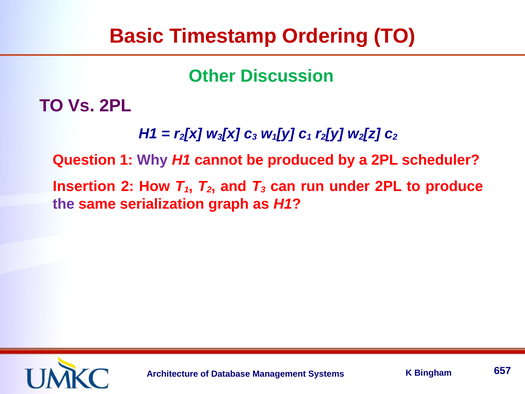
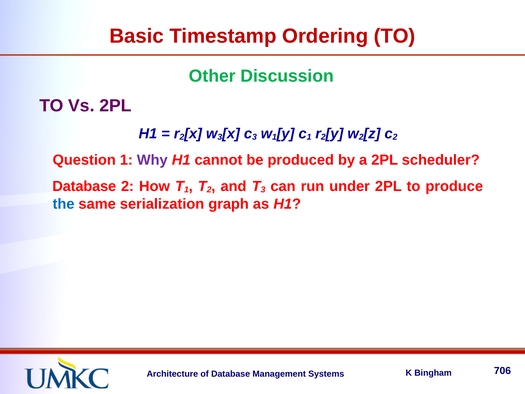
Insertion: Insertion -> Database (84, 186)
the colour: purple -> blue (64, 204)
657: 657 -> 706 (502, 371)
